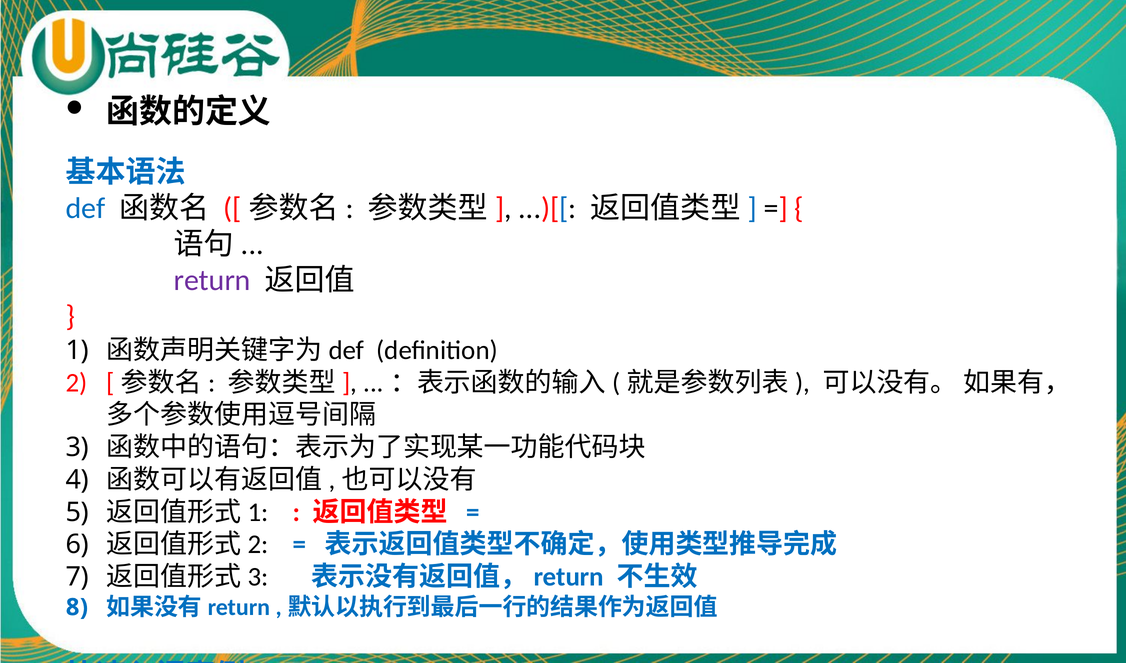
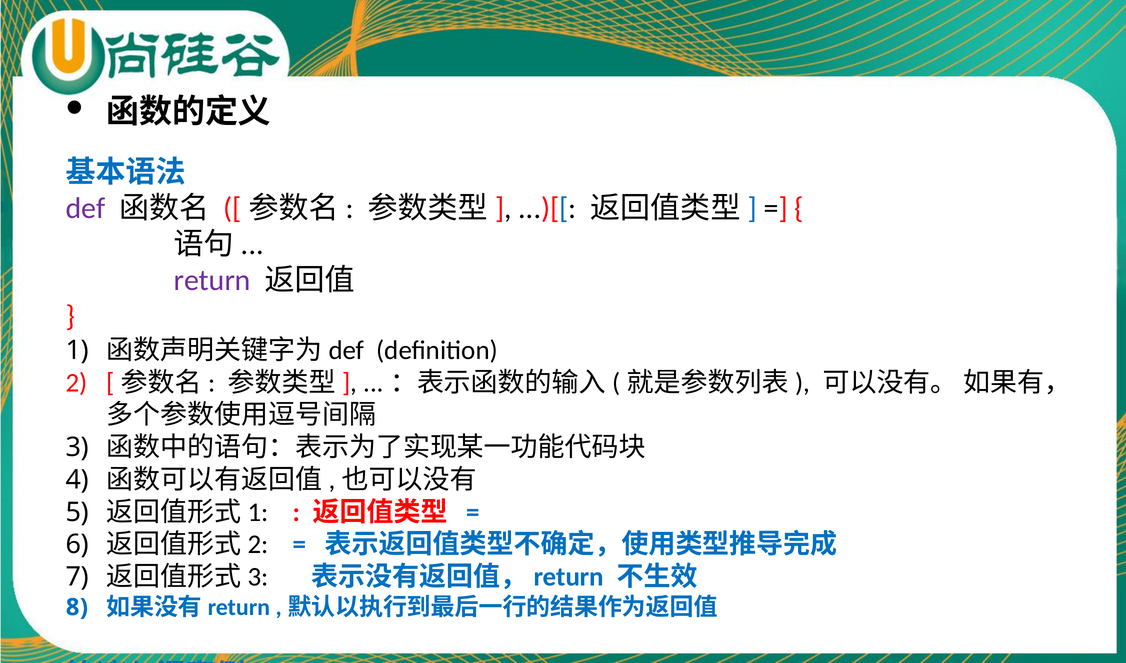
def colour: blue -> purple (86, 208)
